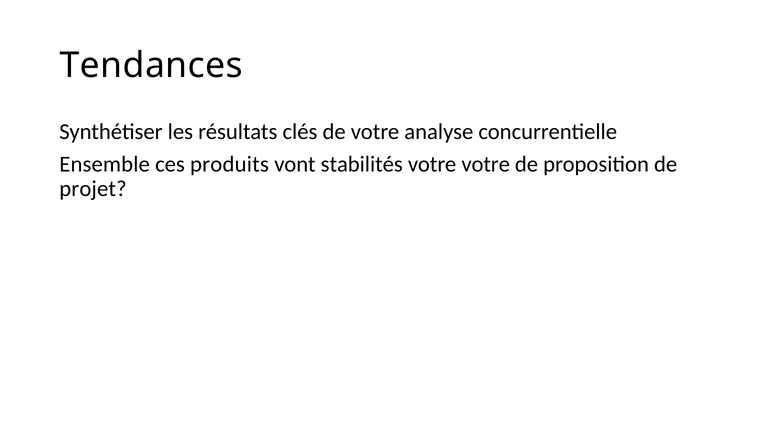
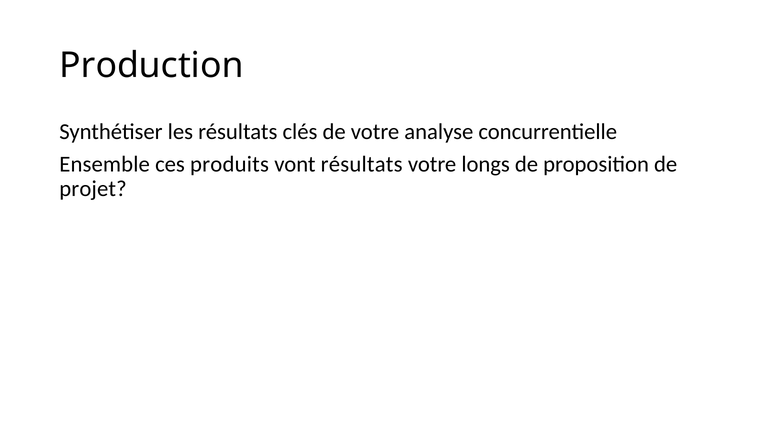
Tendances: Tendances -> Production (151, 65)
vont stabilités: stabilités -> résultats (362, 164)
votre votre: votre -> longs (486, 164)
